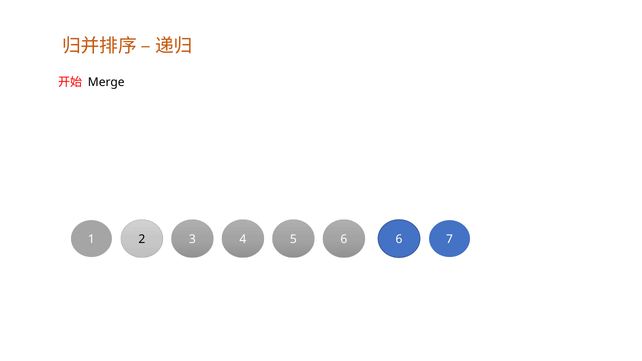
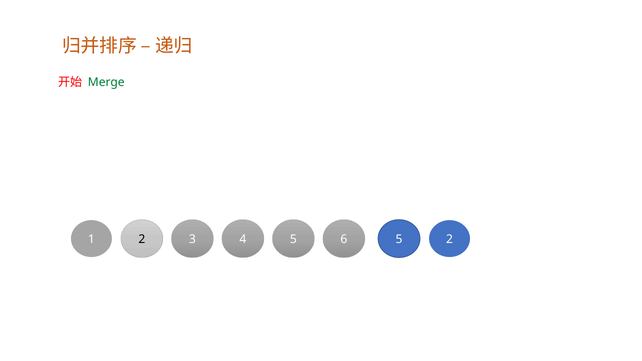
Merge colour: black -> green (106, 82)
1 6: 6 -> 5 (399, 239)
3 7: 7 -> 2 (450, 239)
